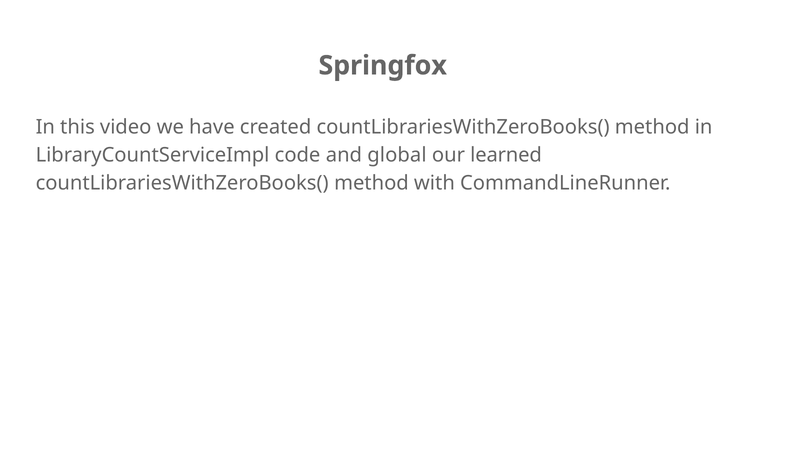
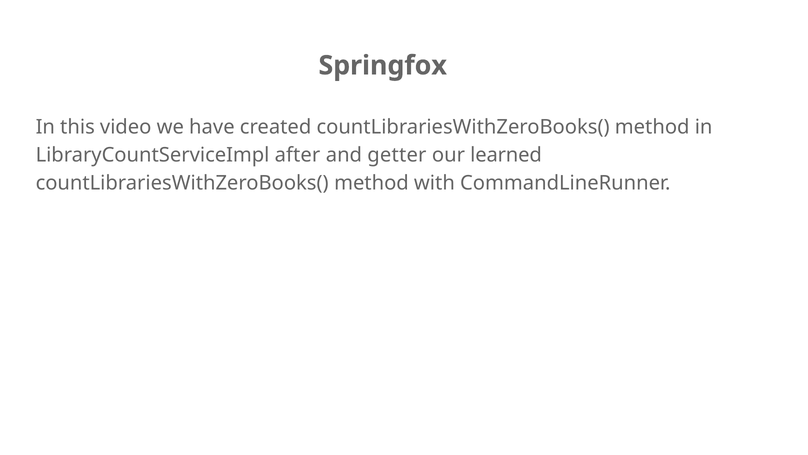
code: code -> after (297, 155)
global: global -> getter (397, 155)
